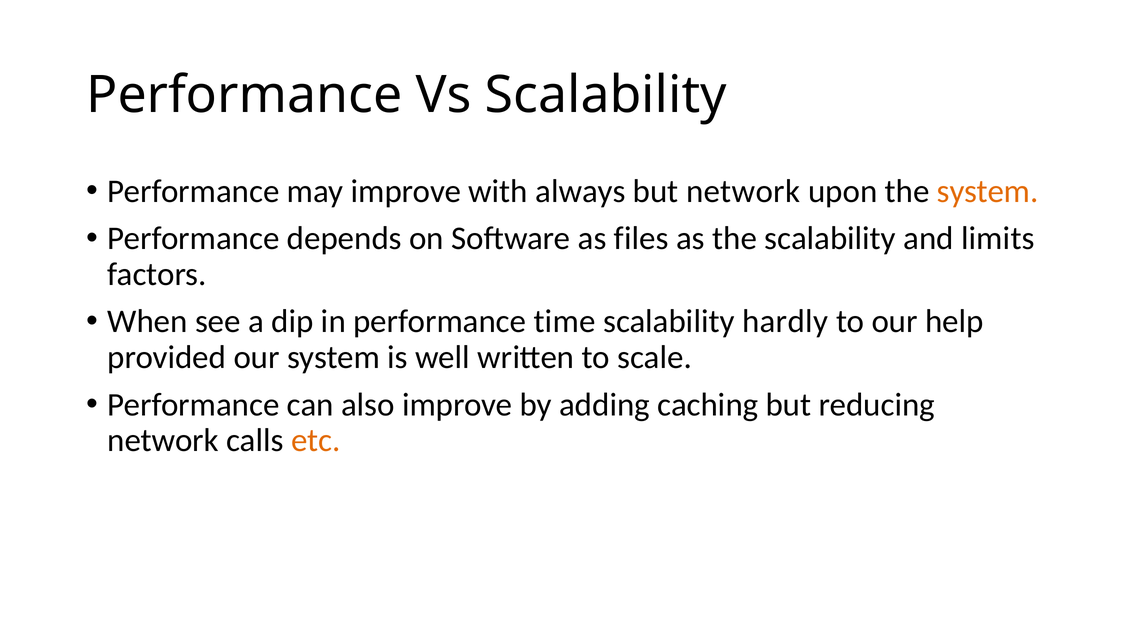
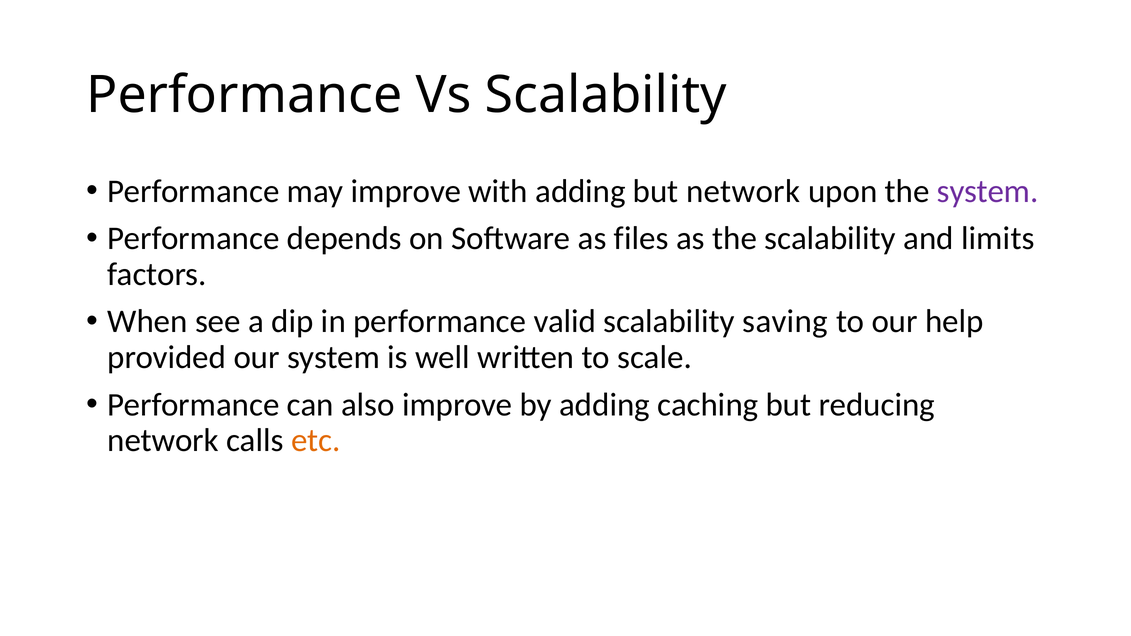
with always: always -> adding (580, 191)
system colour: orange -> purple (988, 191)
time: time -> valid (565, 322)
hardly: hardly -> saving (785, 322)
